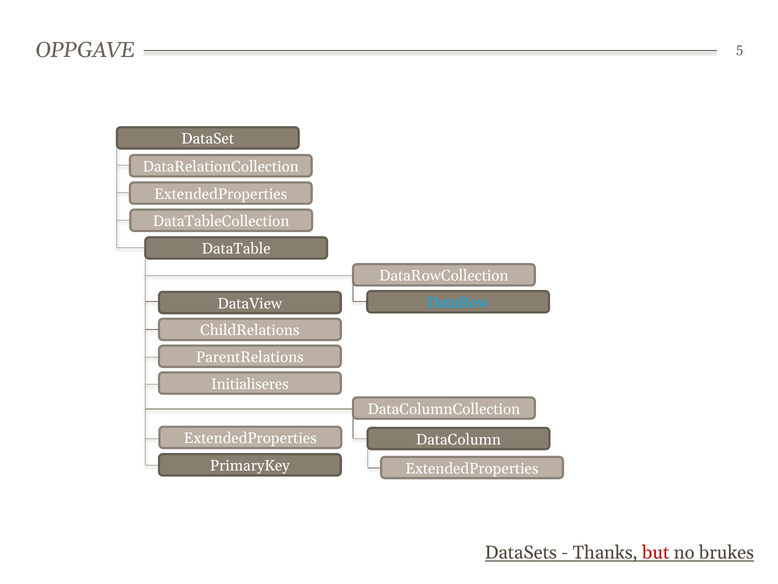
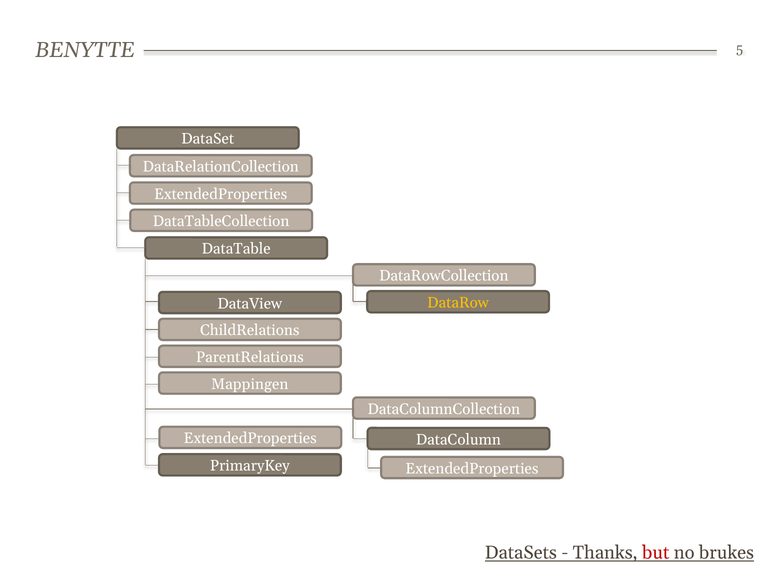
OPPGAVE: OPPGAVE -> BENYTTE (85, 50)
DataRow colour: light blue -> yellow (458, 303)
Initialiseres: Initialiseres -> Mappingen (250, 384)
